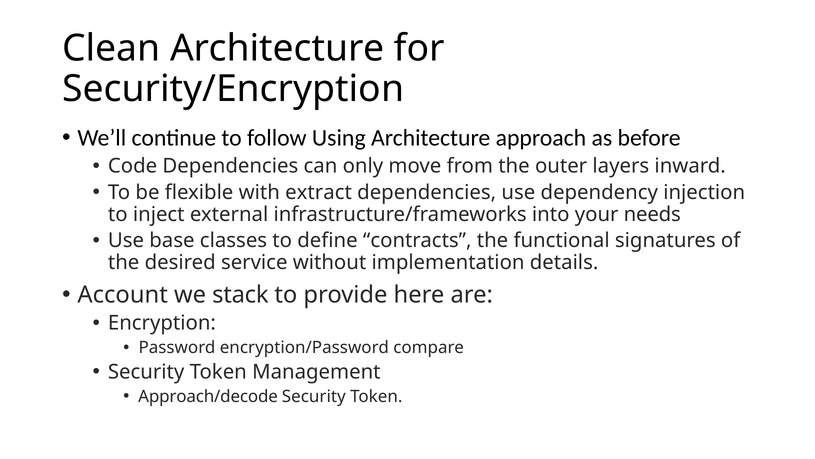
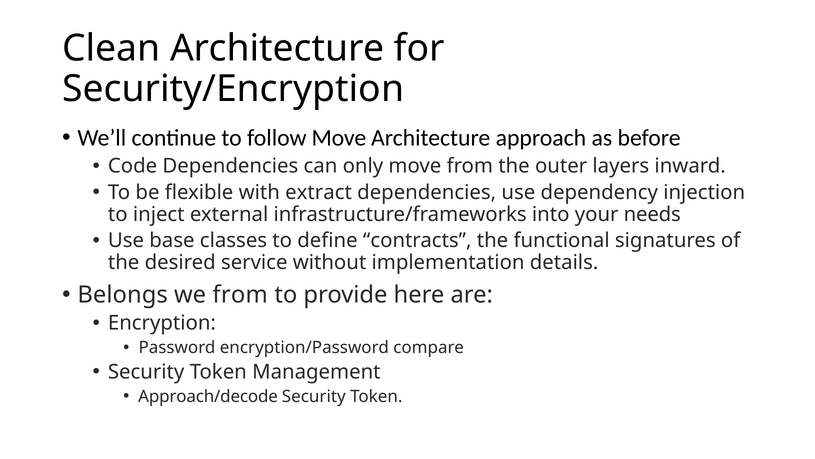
follow Using: Using -> Move (339, 138)
Account: Account -> Belongs (123, 295)
we stack: stack -> from (240, 295)
